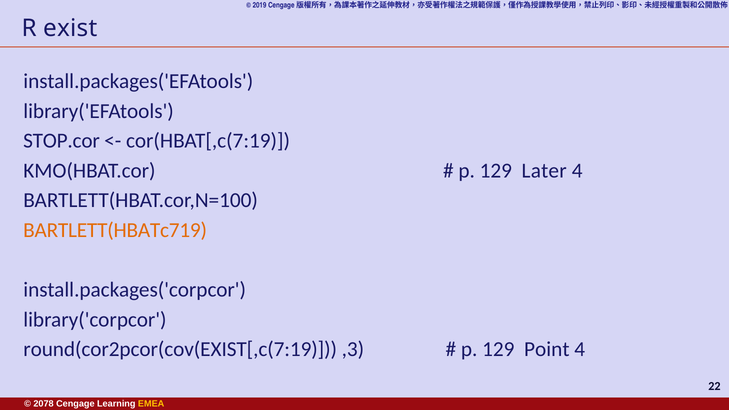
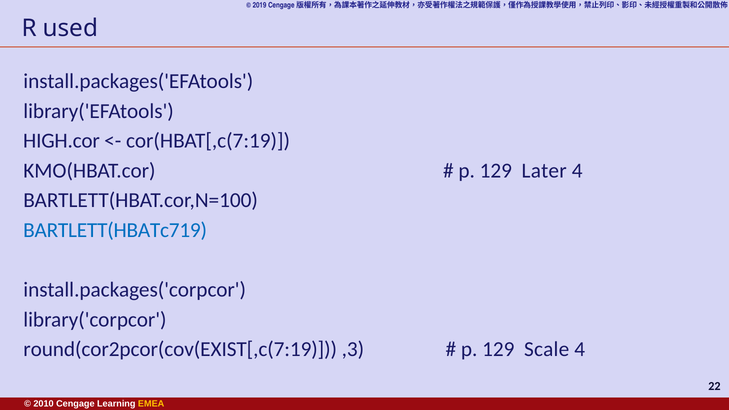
exist: exist -> used (71, 28)
STOP.cor: STOP.cor -> HIGH.cor (61, 141)
BARTLETT(HBATc719 colour: orange -> blue (115, 230)
Point: Point -> Scale (547, 349)
2078: 2078 -> 2010 (44, 404)
